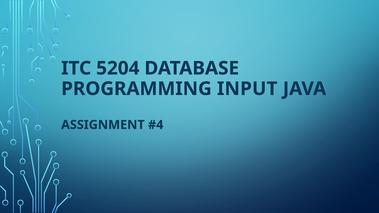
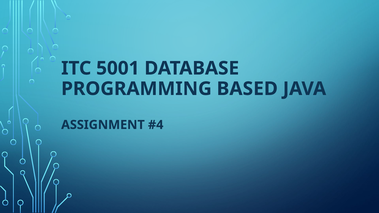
5204: 5204 -> 5001 (118, 68)
INPUT: INPUT -> BASED (247, 89)
